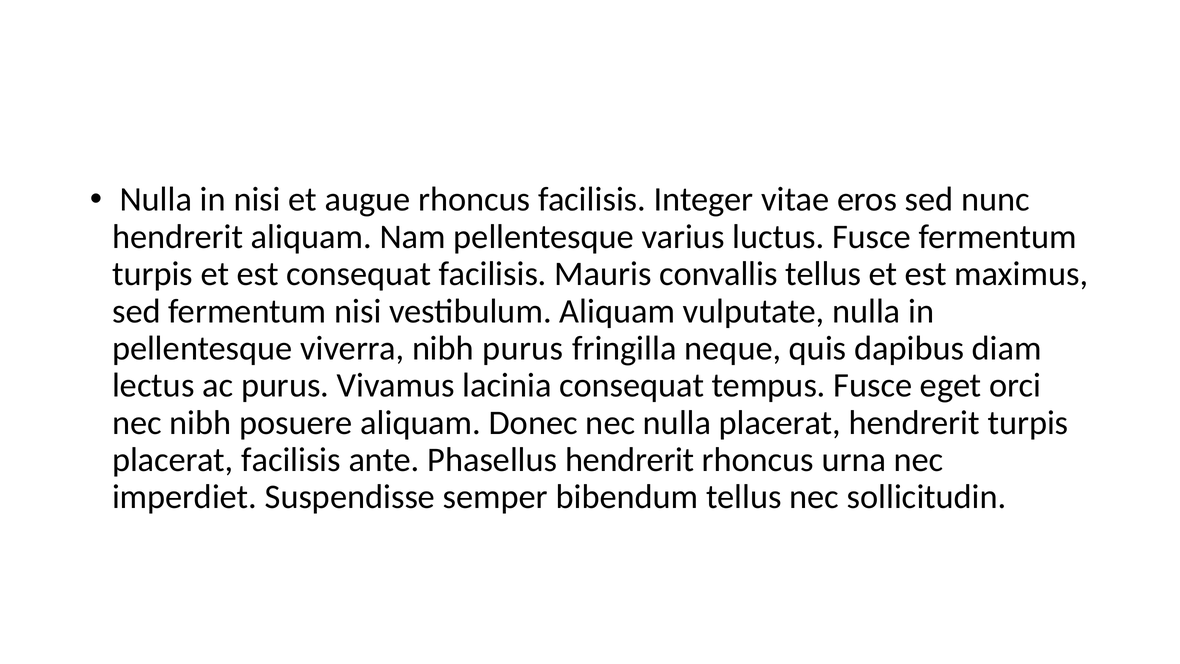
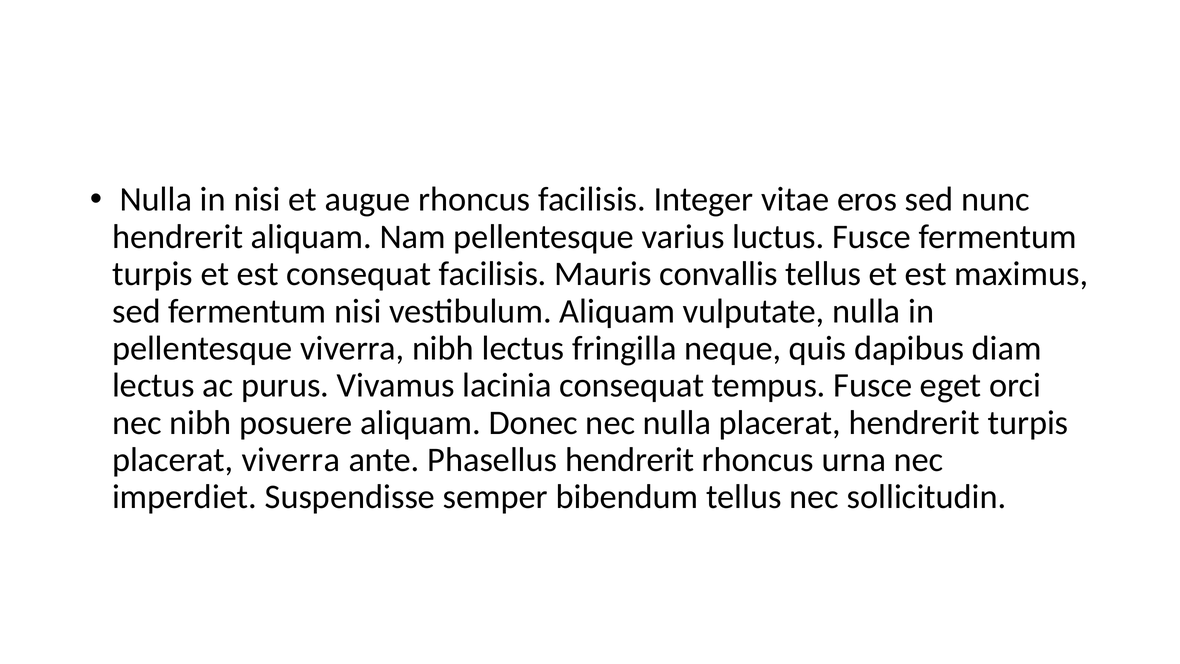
nibh purus: purus -> lectus (523, 348)
placerat facilisis: facilisis -> viverra (291, 460)
